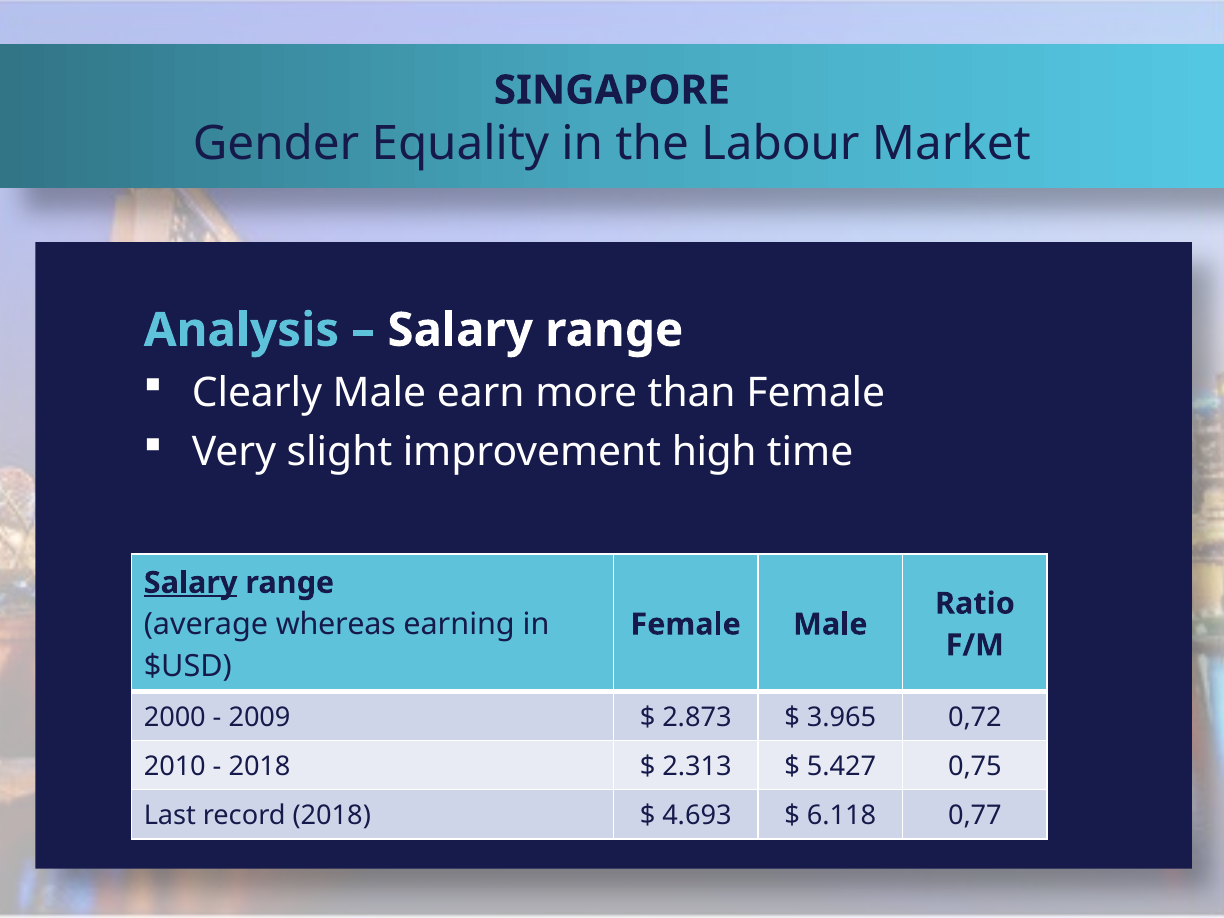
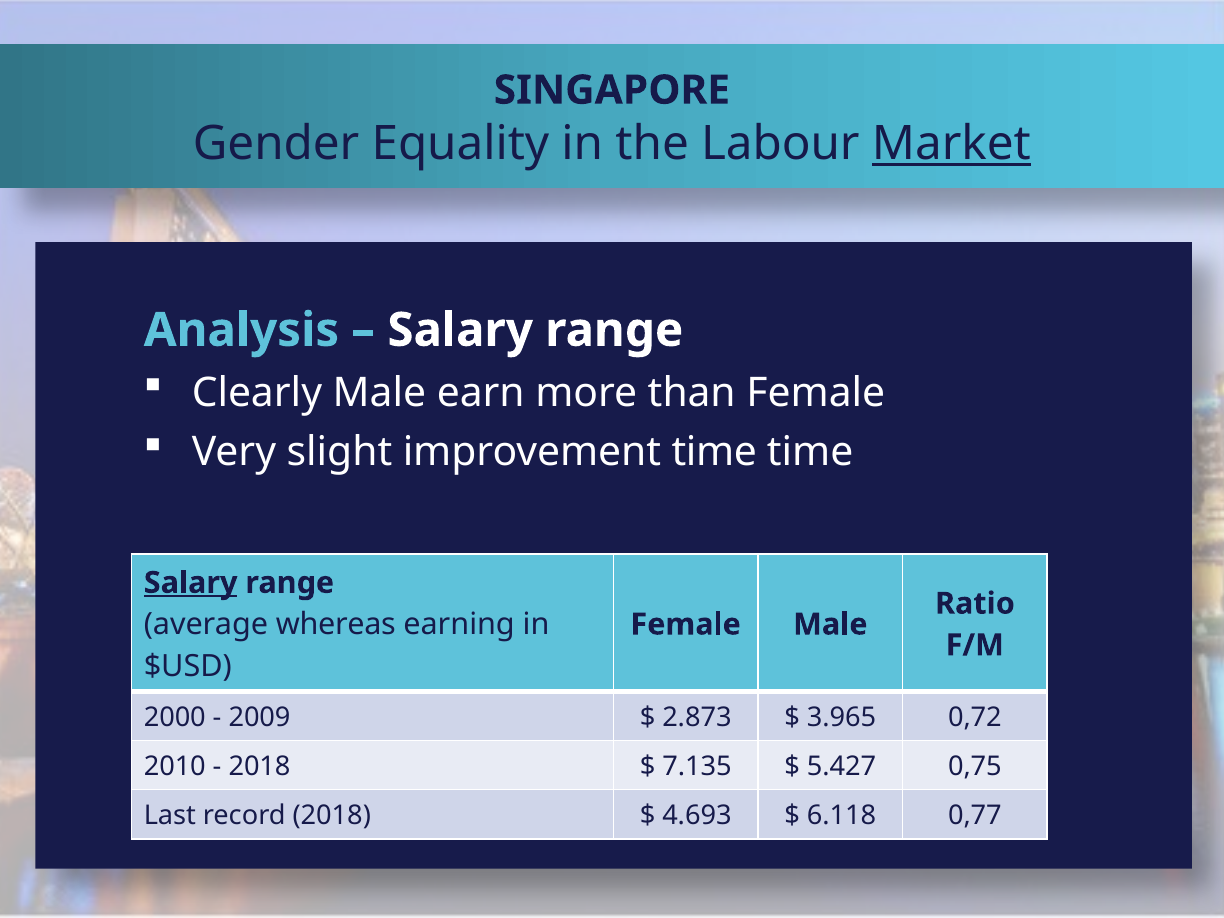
Market underline: none -> present (951, 144)
improvement high: high -> time (714, 452)
2.313: 2.313 -> 7.135 (697, 767)
